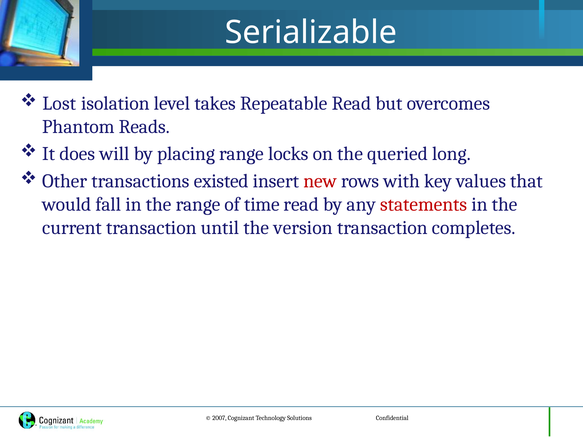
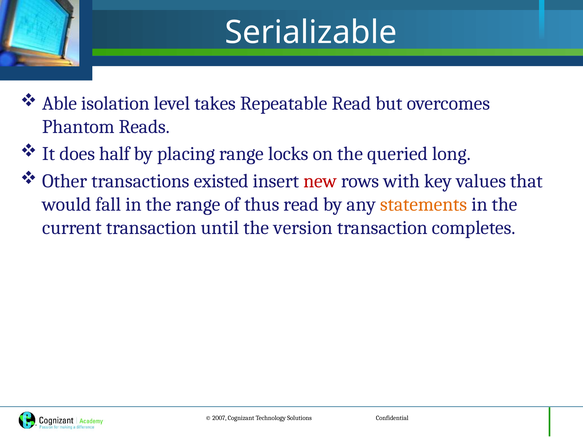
Lost: Lost -> Able (60, 103)
will: will -> half (115, 154)
time: time -> thus (262, 204)
statements colour: red -> orange (424, 204)
